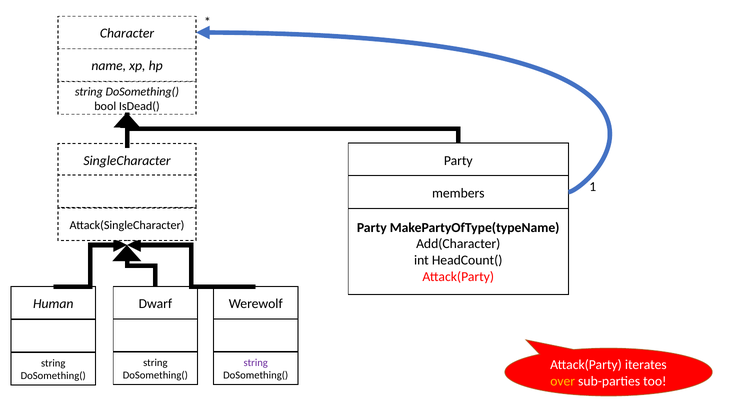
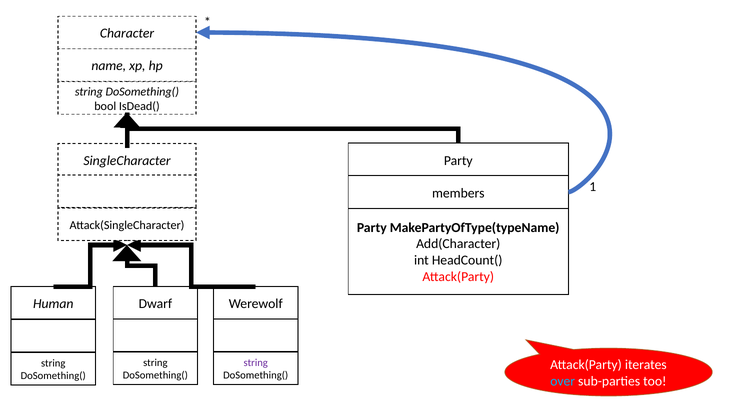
over colour: yellow -> light blue (563, 381)
